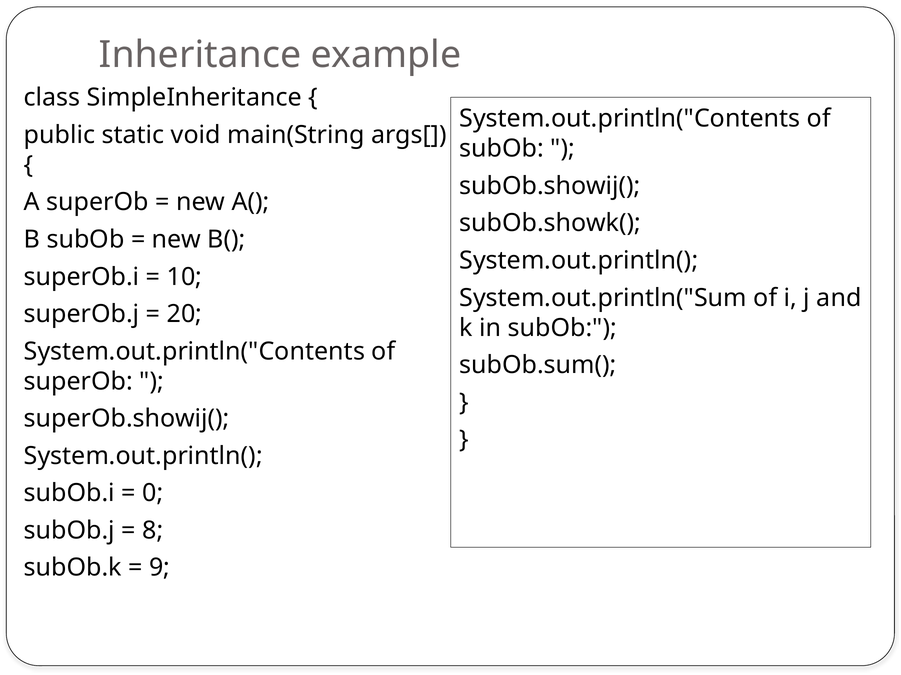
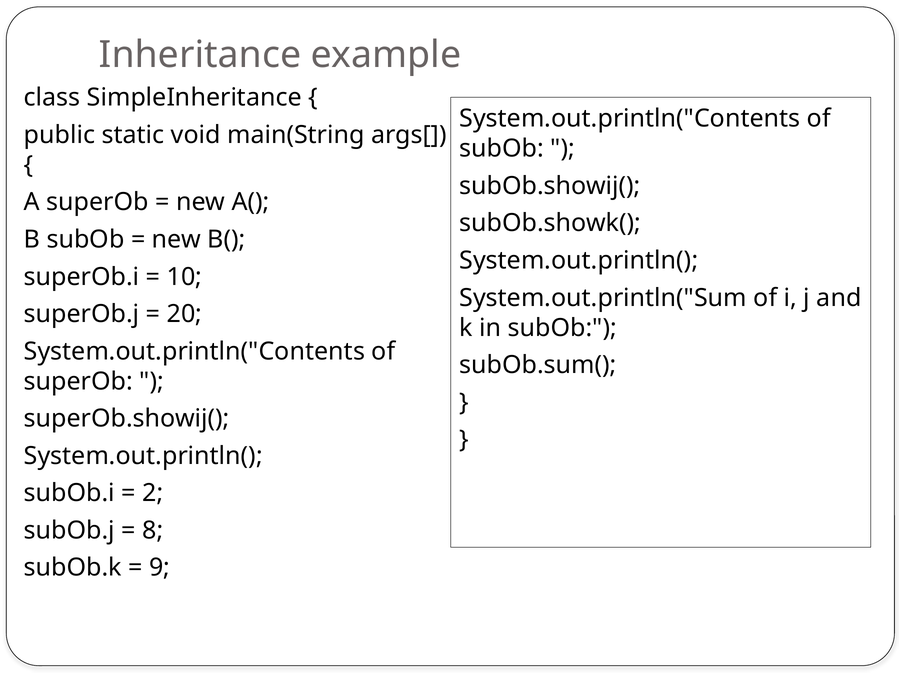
0: 0 -> 2 (153, 494)
